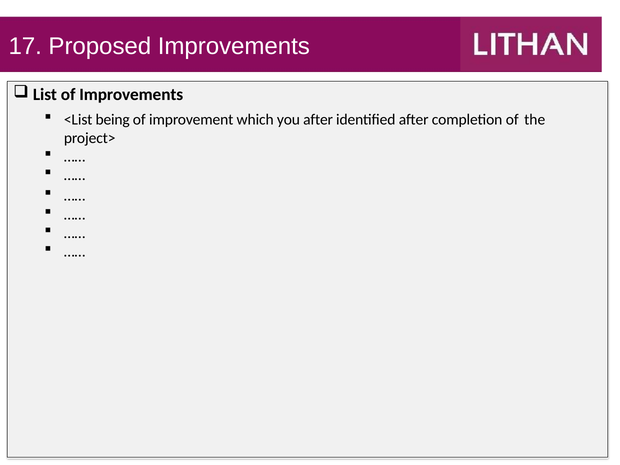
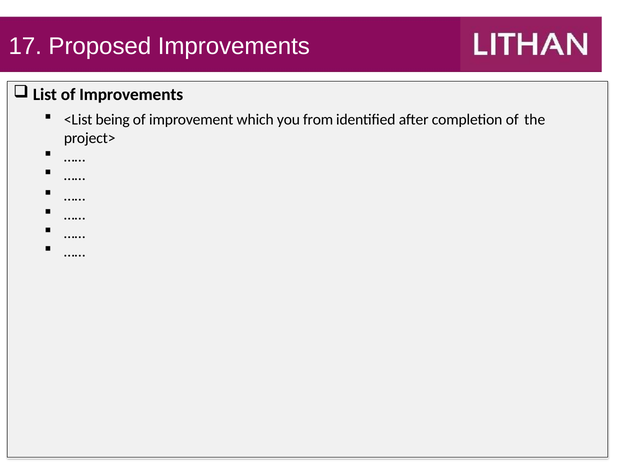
you after: after -> from (318, 119)
